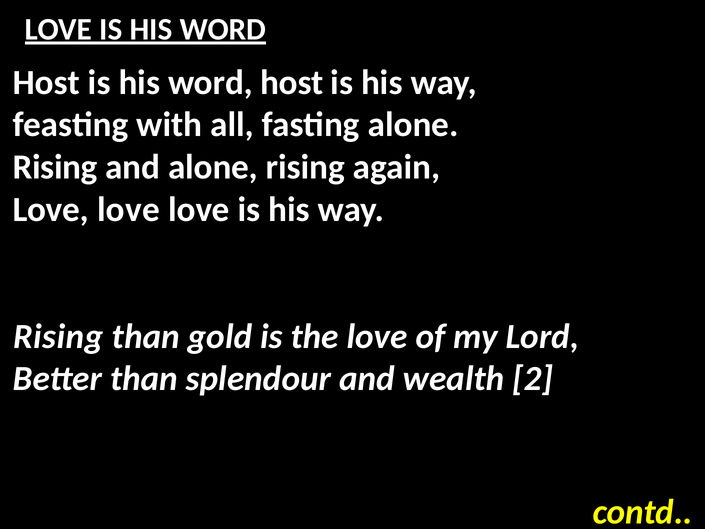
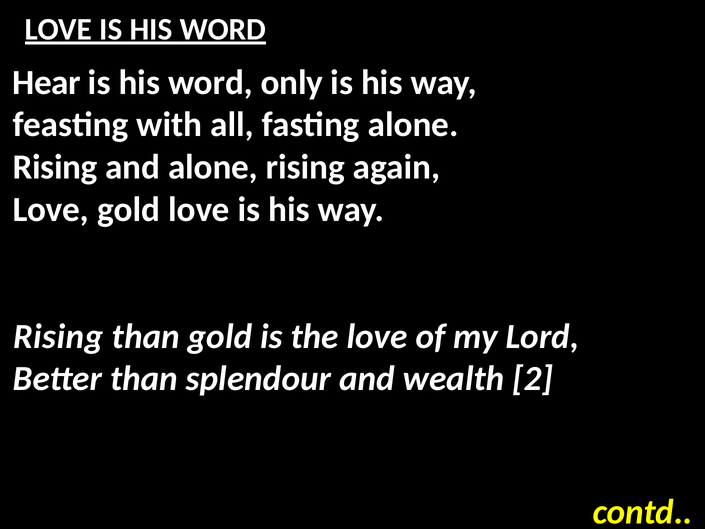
Host: Host -> Hear (47, 82)
host: host -> only (292, 82)
love: love -> gold (129, 209)
